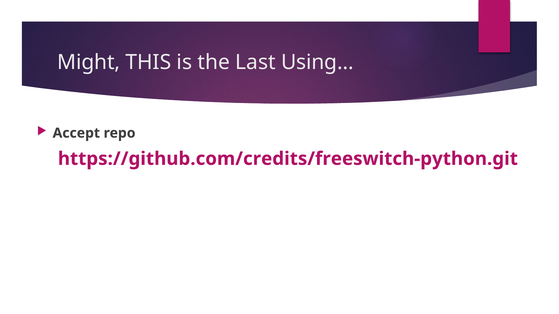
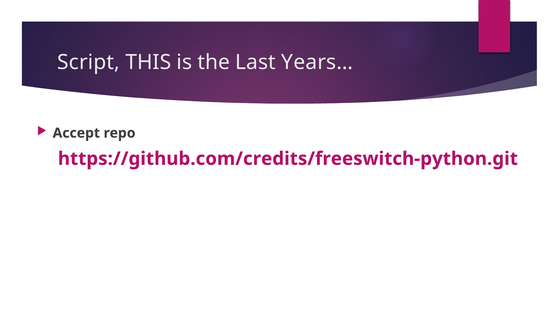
Might: Might -> Script (88, 62)
Using…: Using… -> Years… (317, 62)
